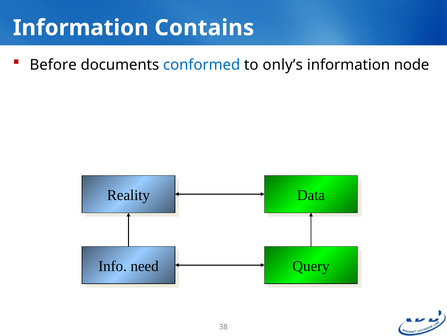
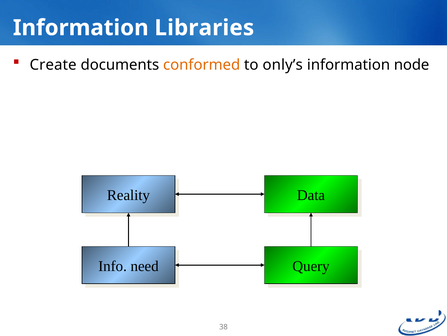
Contains: Contains -> Libraries (204, 28)
Before: Before -> Create (53, 65)
conformed colour: blue -> orange (202, 65)
